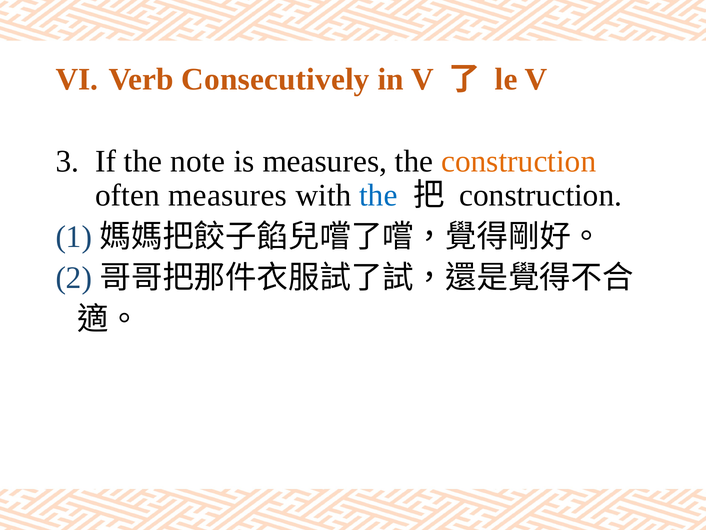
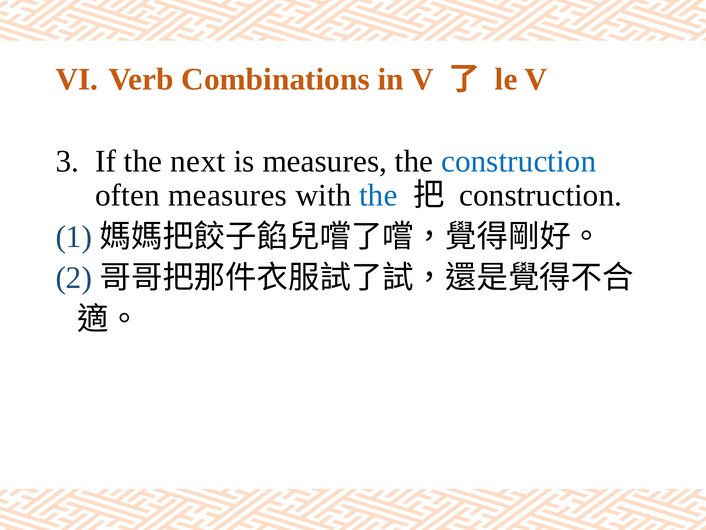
Consecutively: Consecutively -> Combinations (276, 79)
note: note -> next (198, 161)
construction colour: orange -> blue (519, 161)
